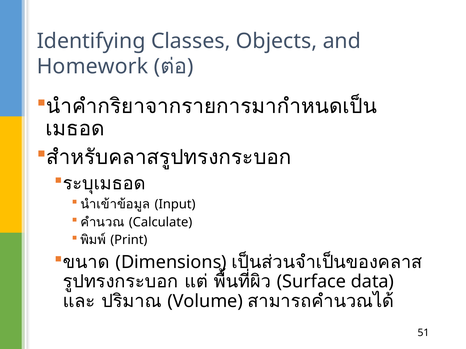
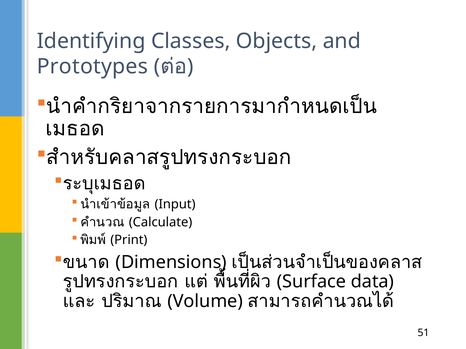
Homework: Homework -> Prototypes (92, 67)
